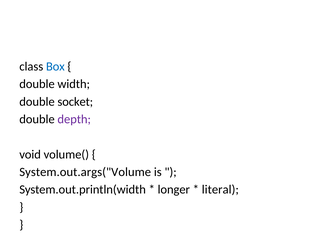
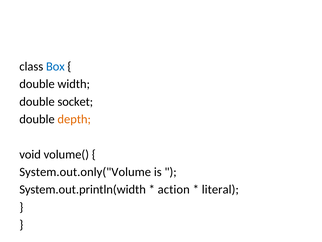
depth colour: purple -> orange (74, 119)
System.out.args("Volume: System.out.args("Volume -> System.out.only("Volume (85, 172)
longer: longer -> action (174, 189)
